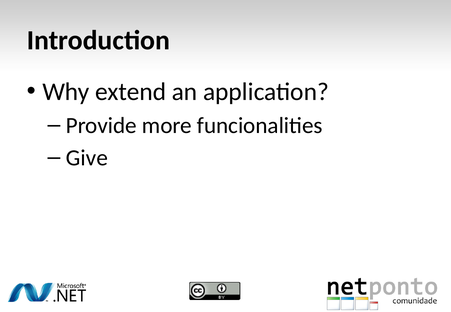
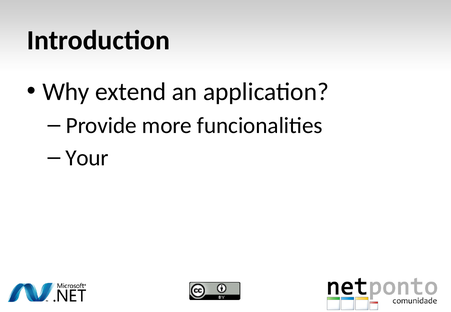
Give: Give -> Your (87, 158)
